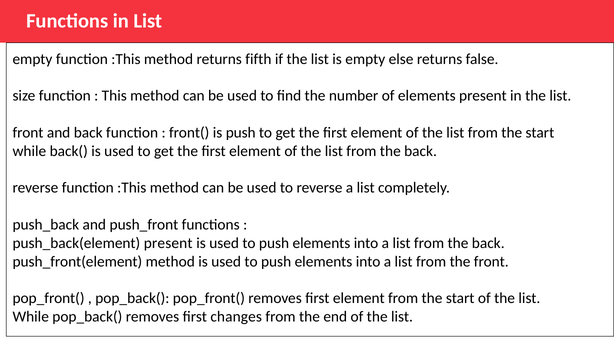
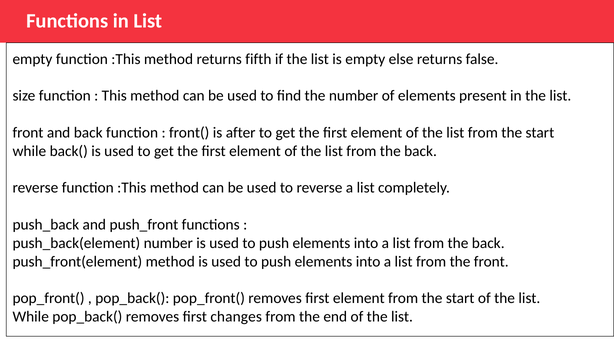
is push: push -> after (241, 133)
push_back(element present: present -> number (168, 243)
